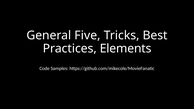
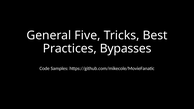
Elements: Elements -> Bypasses (126, 48)
